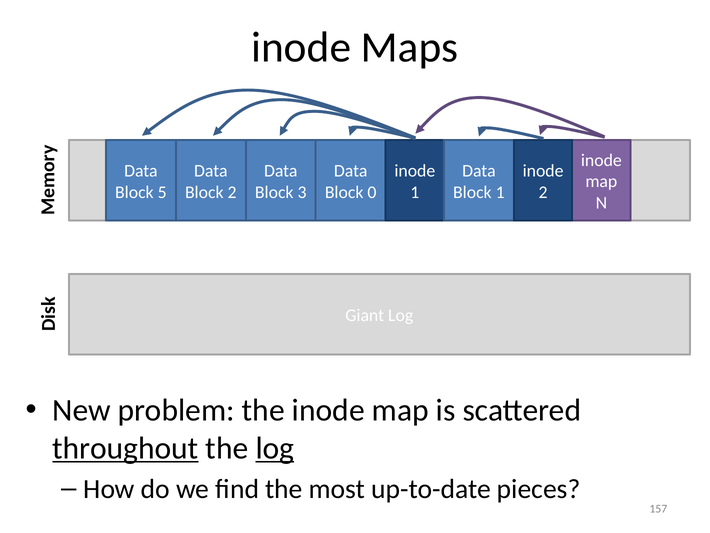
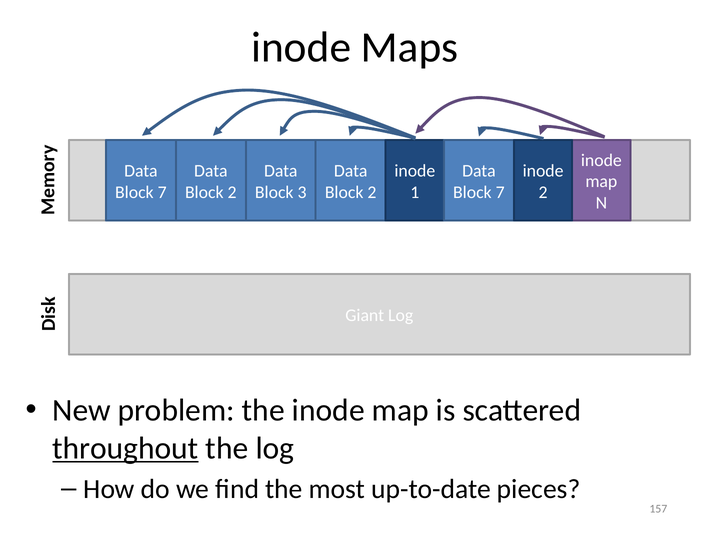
5: 5 -> 7 (162, 192)
0: 0 -> 2 (372, 192)
1: 1 -> 7 (500, 192)
log underline: present -> none (275, 448)
